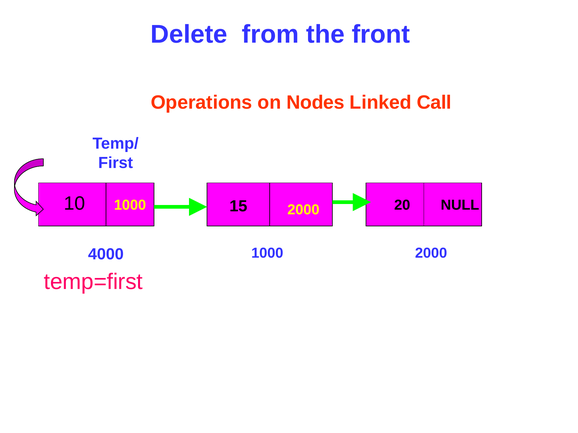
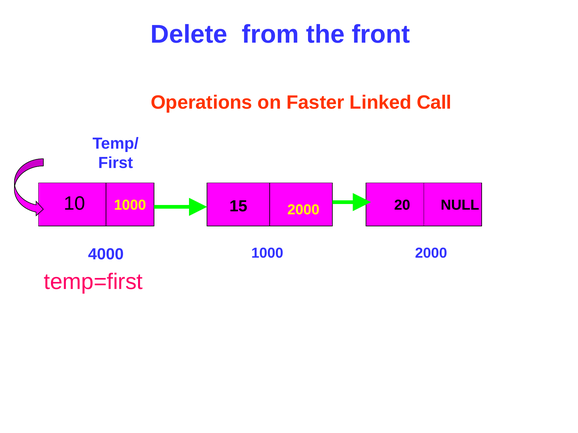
Nodes: Nodes -> Faster (315, 102)
